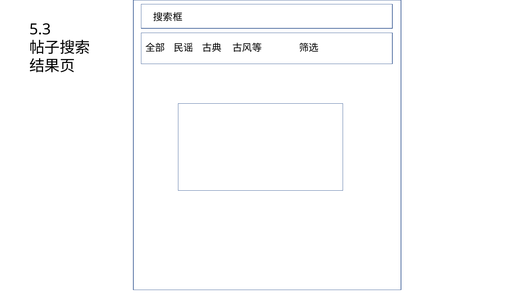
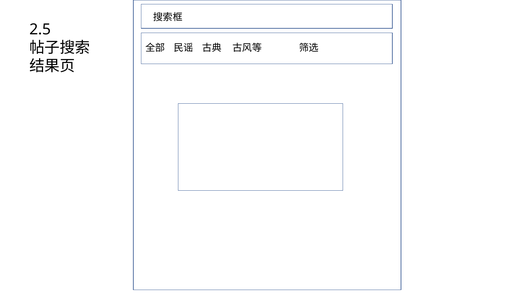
5.3: 5.3 -> 2.5 (40, 29)
